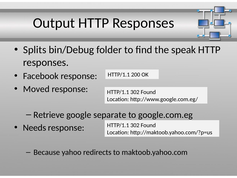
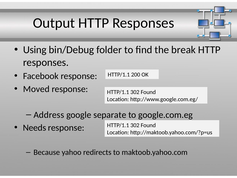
Splits: Splits -> Using (35, 50)
speak: speak -> break (184, 50)
Retrieve: Retrieve -> Address (49, 115)
